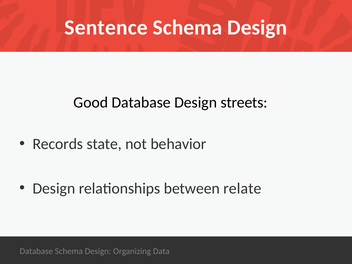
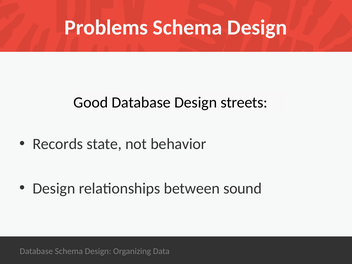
Sentence: Sentence -> Problems (106, 28)
relate: relate -> sound (243, 188)
